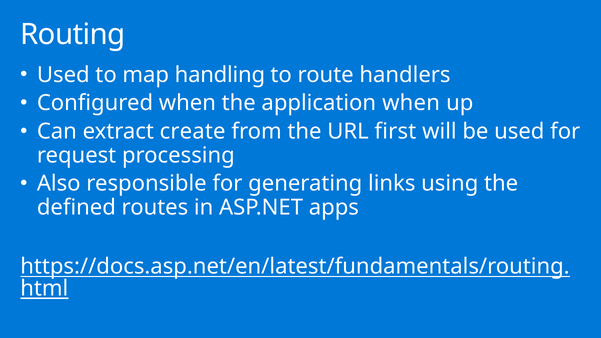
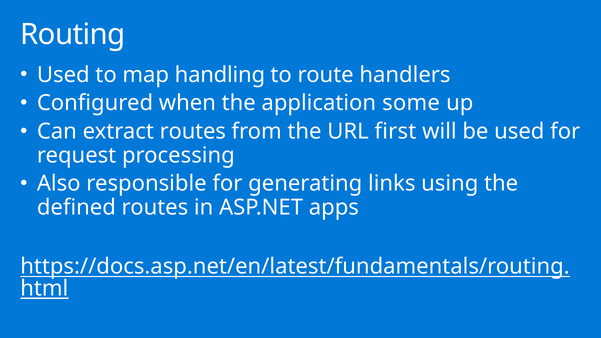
application when: when -> some (411, 103)
extract create: create -> routes (193, 131)
